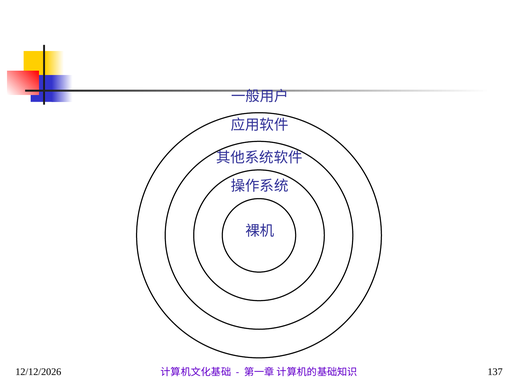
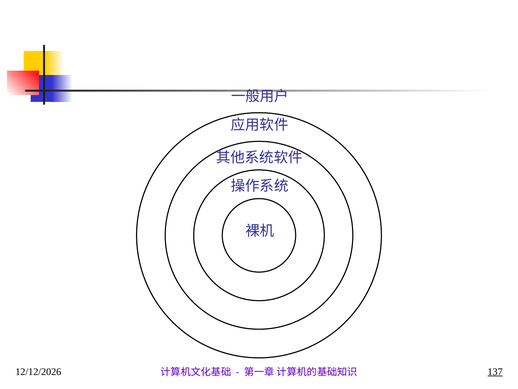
137 underline: none -> present (495, 371)
